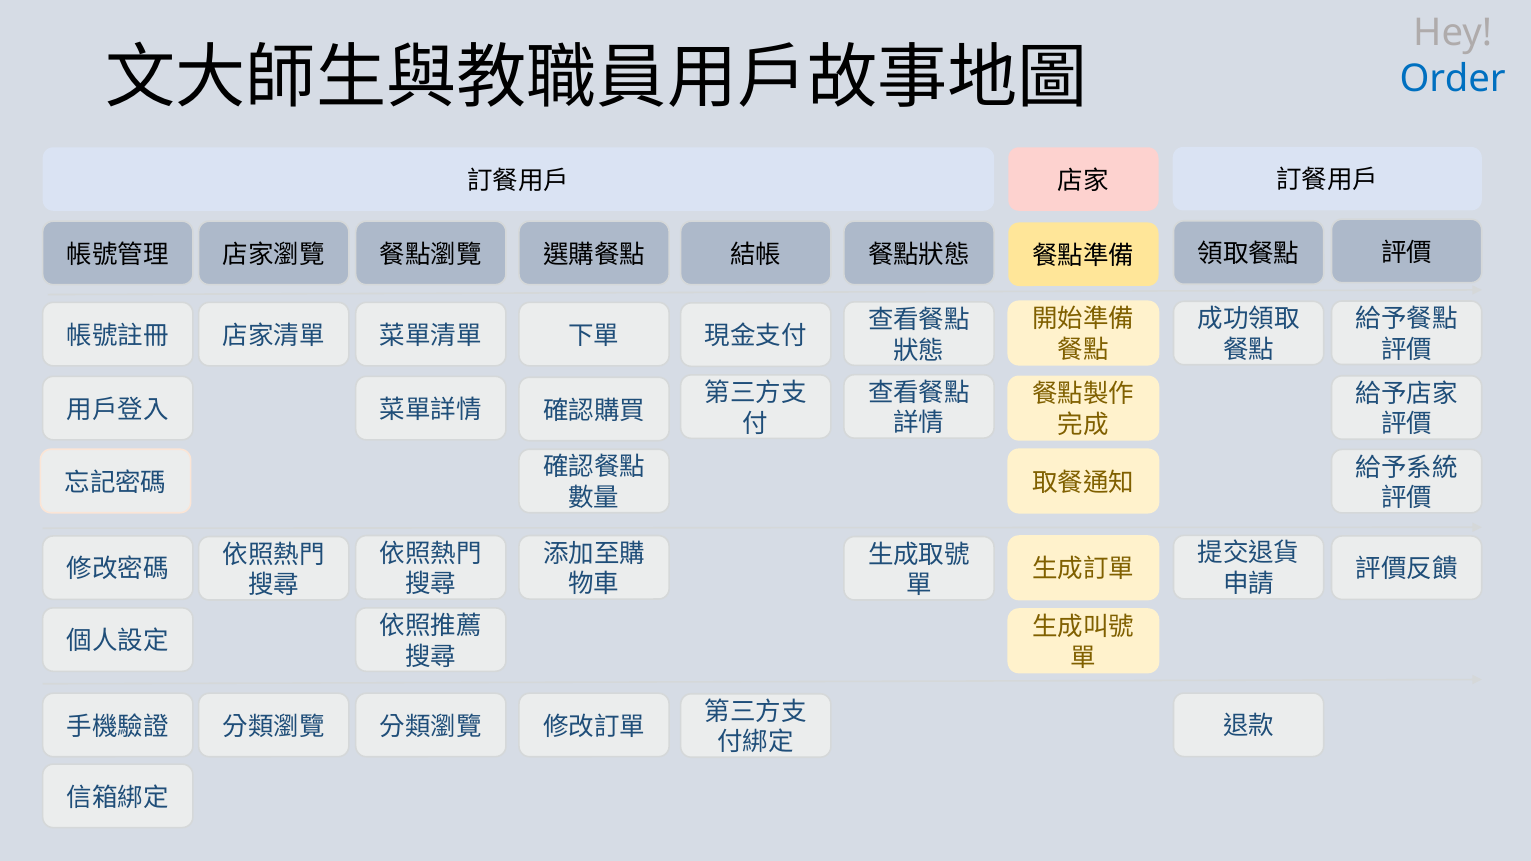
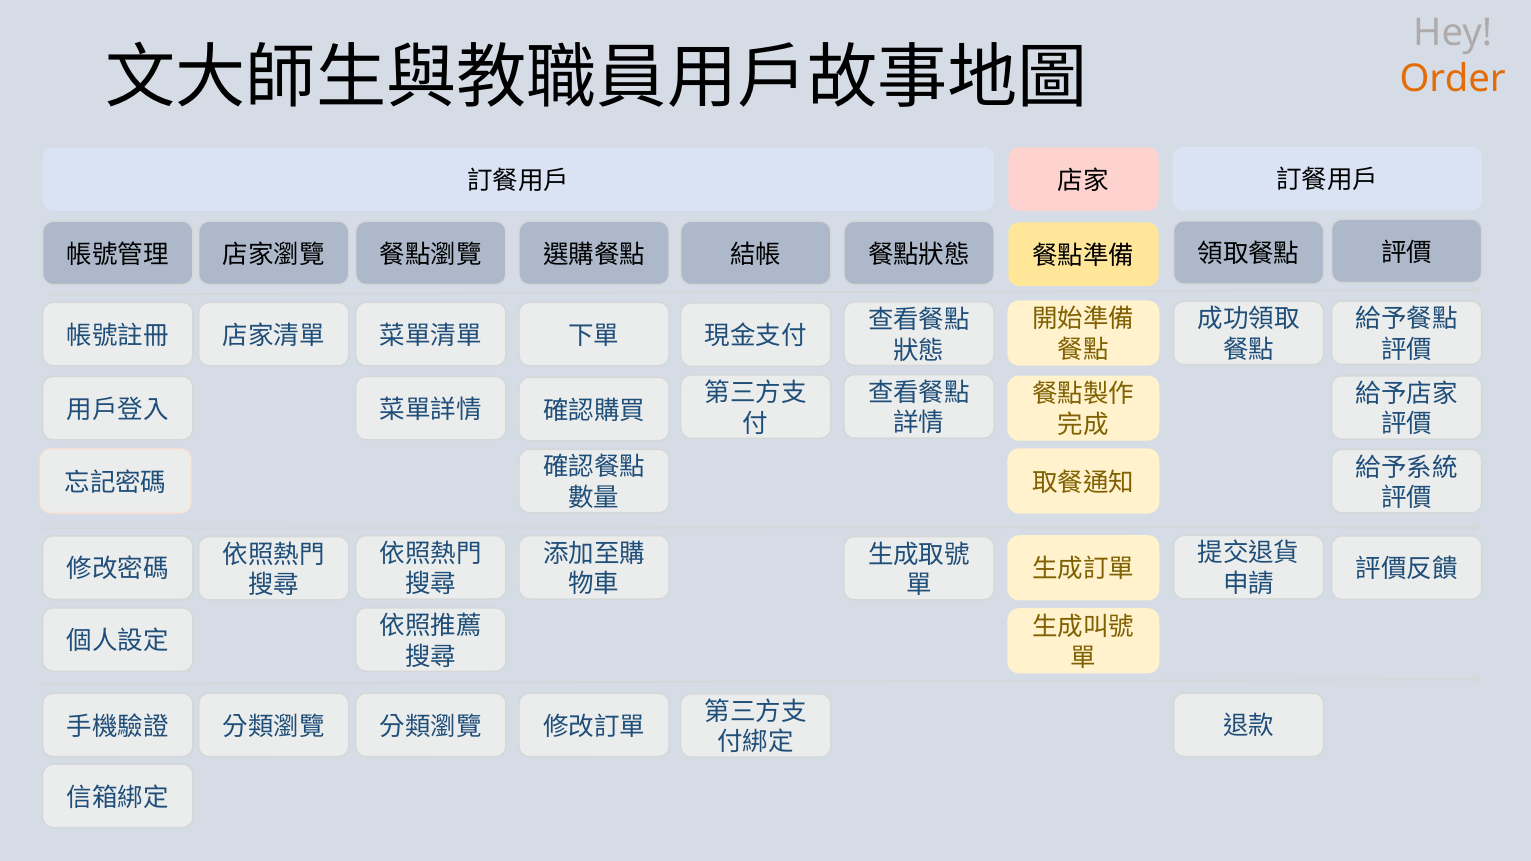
Order colour: blue -> orange (1453, 79)
